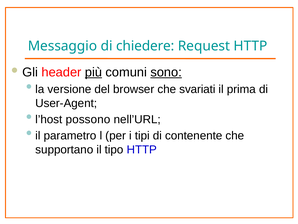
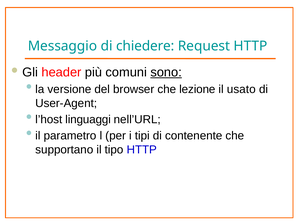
più underline: present -> none (94, 72)
svariati: svariati -> lezione (197, 89)
prima: prima -> usato (241, 89)
possono: possono -> linguaggi (88, 119)
